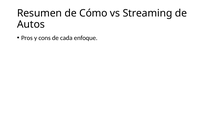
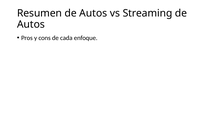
Resumen de Cómo: Cómo -> Autos (93, 13)
